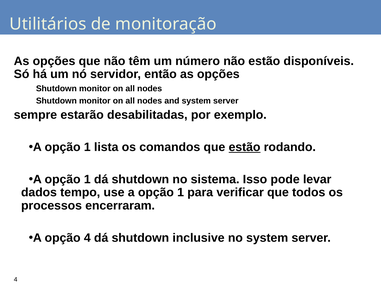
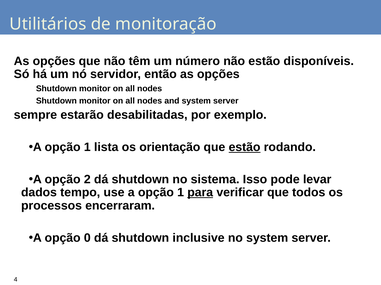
comandos: comandos -> orientação (170, 147)
1: 1 -> 2 (87, 180)
para underline: none -> present (200, 193)
opção 4: 4 -> 0 (87, 238)
